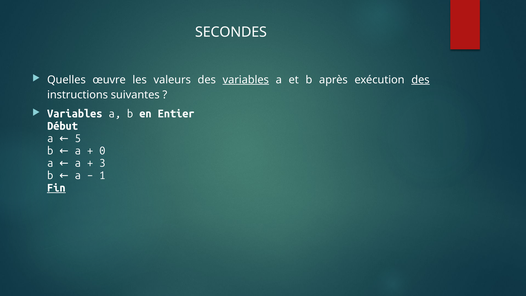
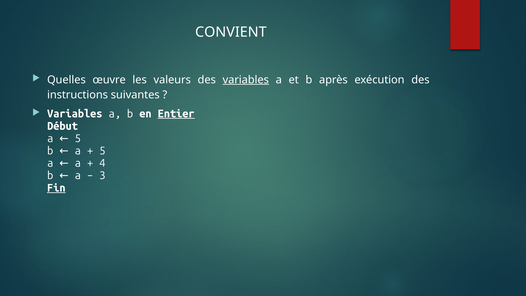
SECONDES: SECONDES -> CONVIENT (231, 32)
des underline: present -> none (420, 80)
Entier underline: none -> present (176, 114)
0: 0 -> 5 (102, 151)
3: 3 -> 4 (102, 163)
1: 1 -> 3 (102, 175)
